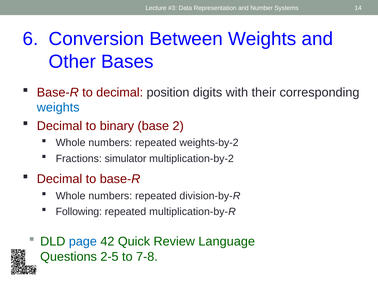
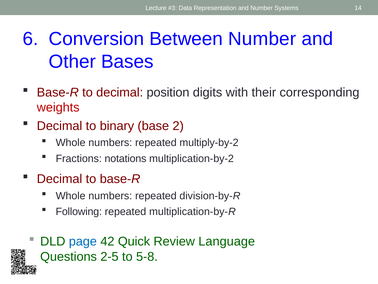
Between Weights: Weights -> Number (262, 39)
weights colour: blue -> red (58, 107)
weights-by-2: weights-by-2 -> multiply-by-2 (209, 143)
simulator: simulator -> notations (126, 158)
7-8: 7-8 -> 5-8 (147, 256)
